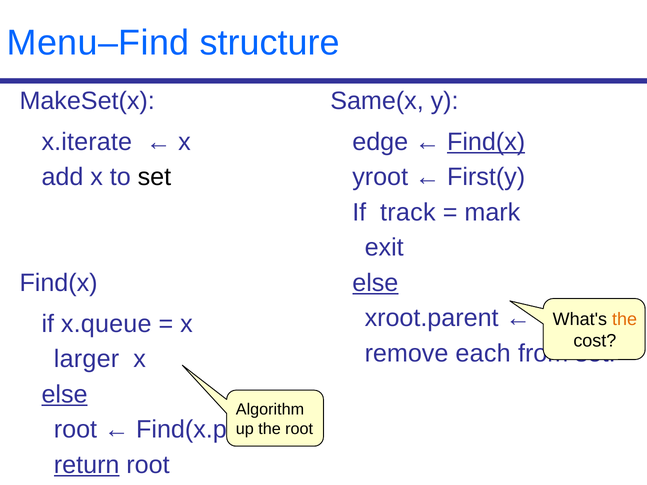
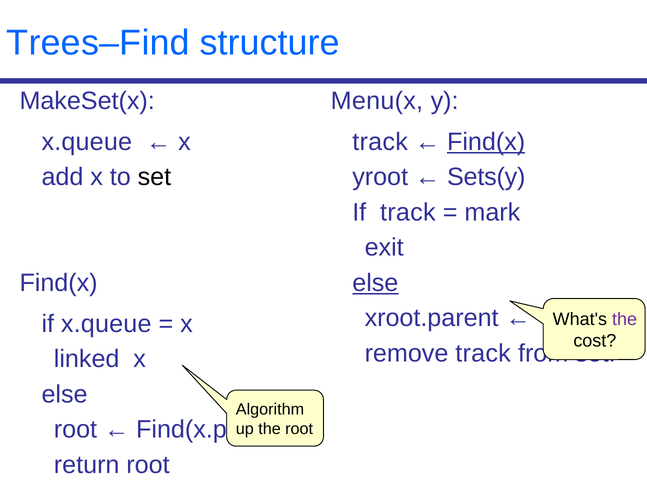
Menu–Find: Menu–Find -> Trees–Find (98, 43)
Same(x: Same(x -> Menu(x (377, 101)
x.iterate: x.iterate -> x.queue (87, 142)
edge: edge -> track (380, 142)
First(y: First(y -> Sets(y (486, 177)
the colour: orange -> purple (625, 320)
remove each: each -> track (483, 353)
larger: larger -> linked (87, 359)
else underline: present -> none (65, 394)
return underline: present -> none (87, 465)
